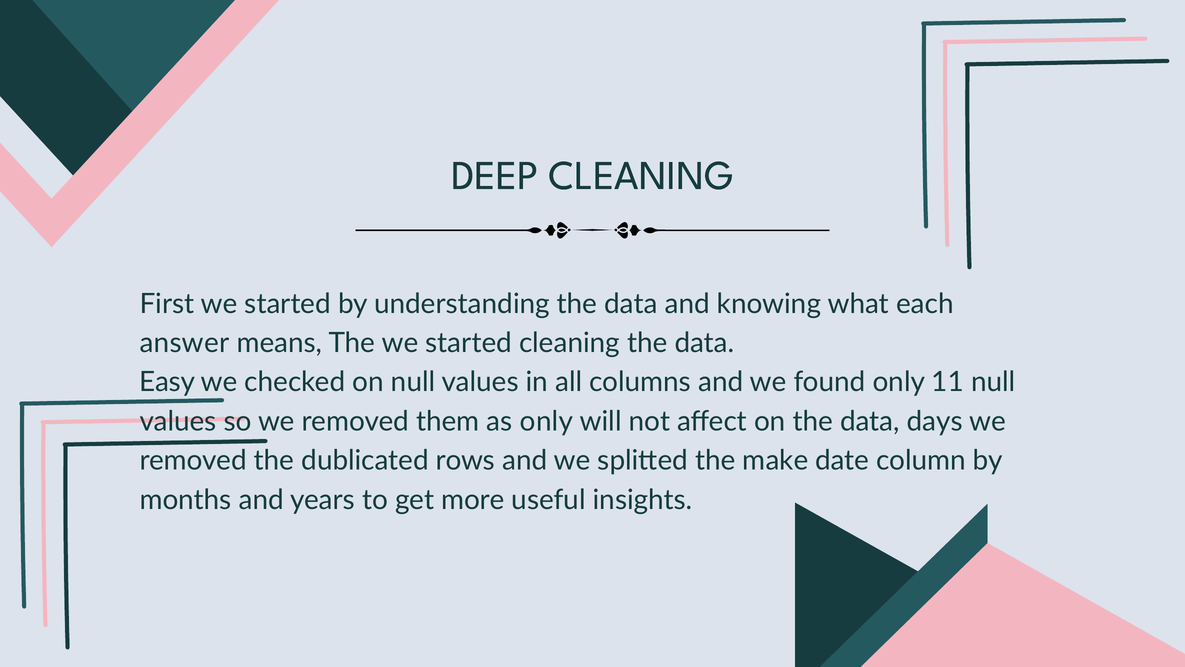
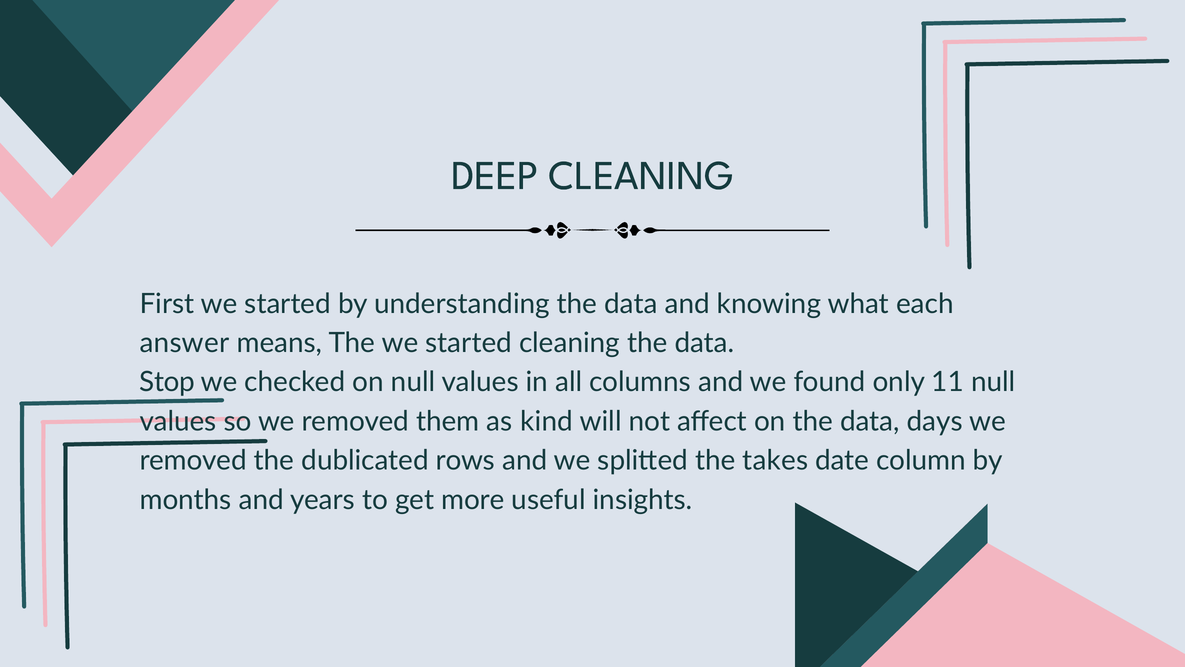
Easy: Easy -> Stop (167, 382)
as only: only -> kind (547, 421)
make: make -> takes (775, 460)
